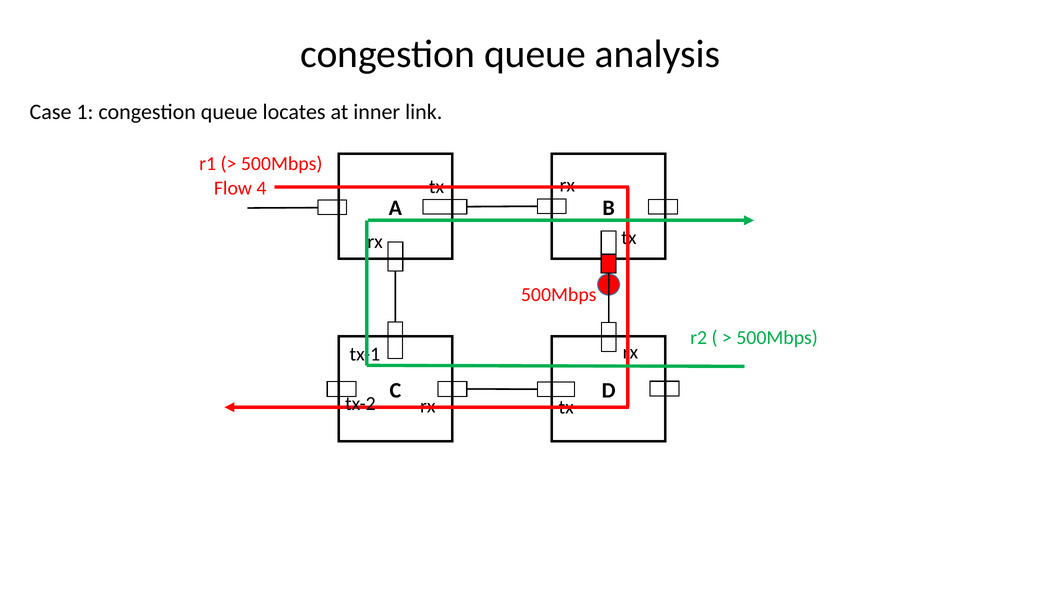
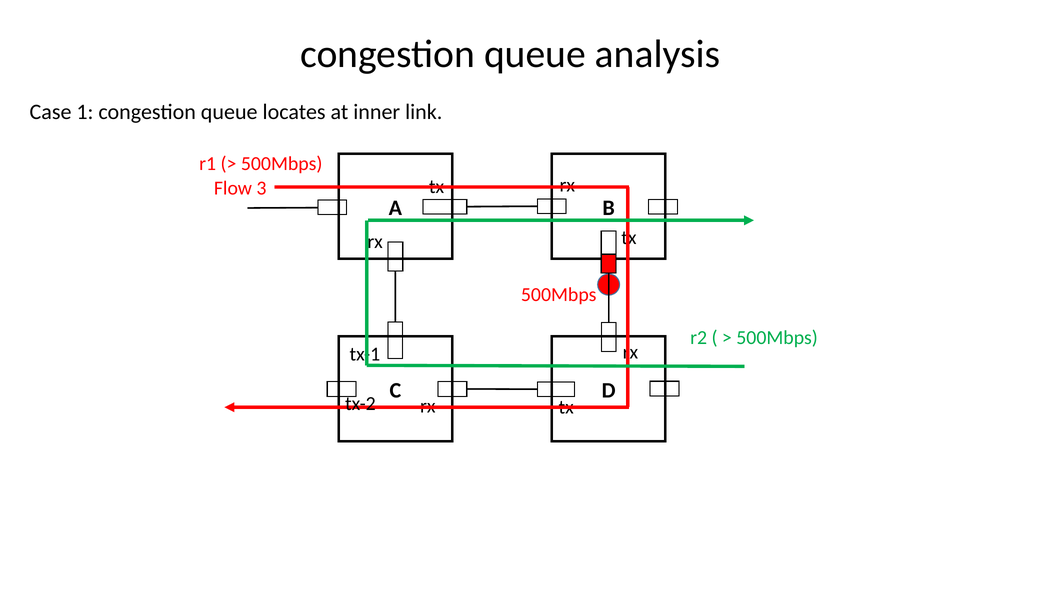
4: 4 -> 3 (261, 188)
